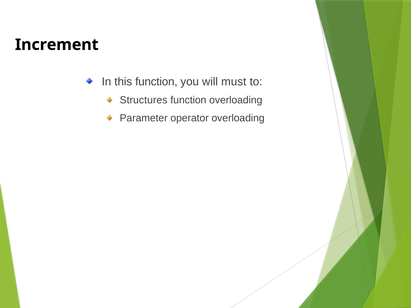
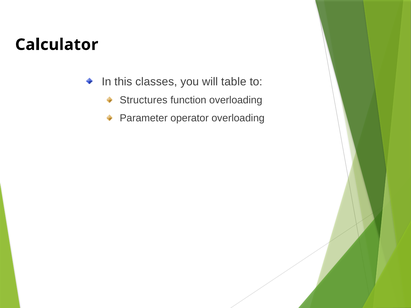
Increment: Increment -> Calculator (57, 45)
this function: function -> classes (156, 82)
must: must -> table (234, 82)
